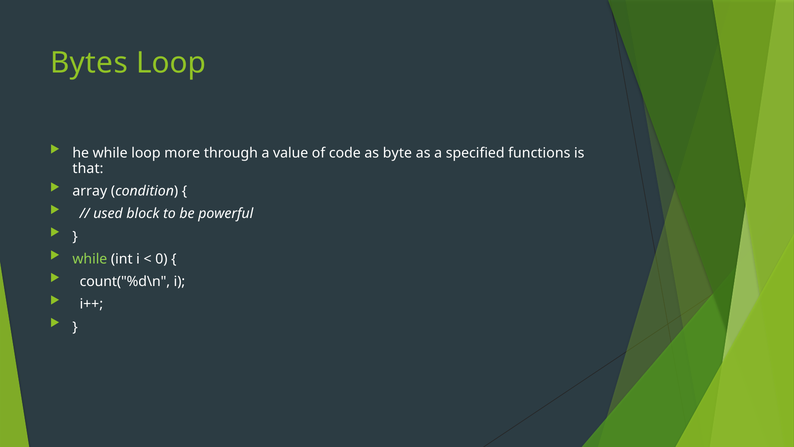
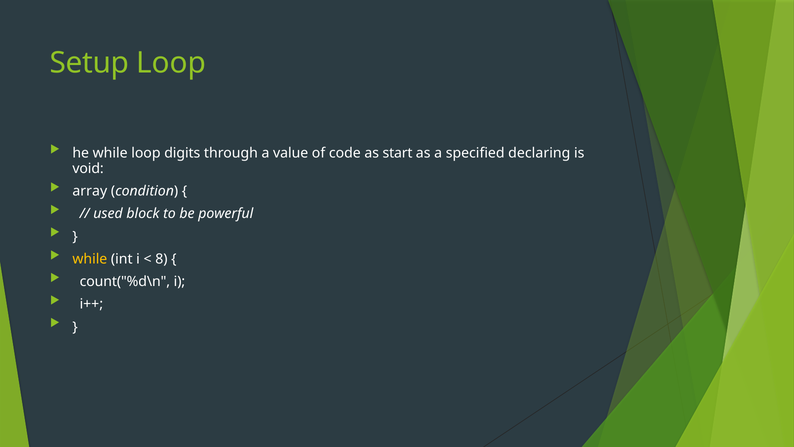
Bytes: Bytes -> Setup (89, 63)
more: more -> digits (182, 153)
byte: byte -> start (398, 153)
functions: functions -> declaring (539, 153)
that: that -> void (88, 168)
while colour: light green -> yellow (90, 259)
0: 0 -> 8 (161, 259)
